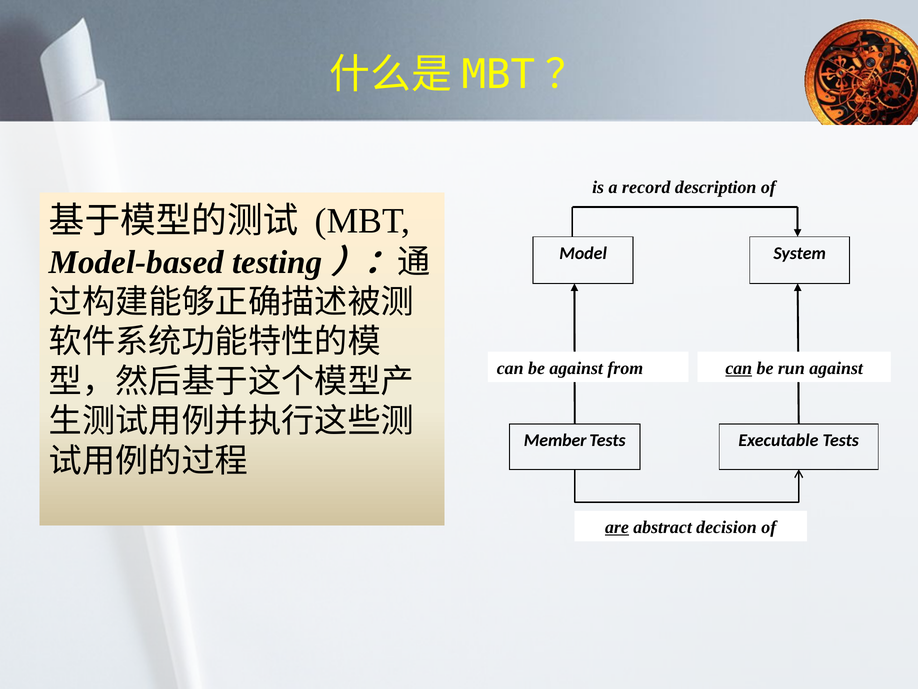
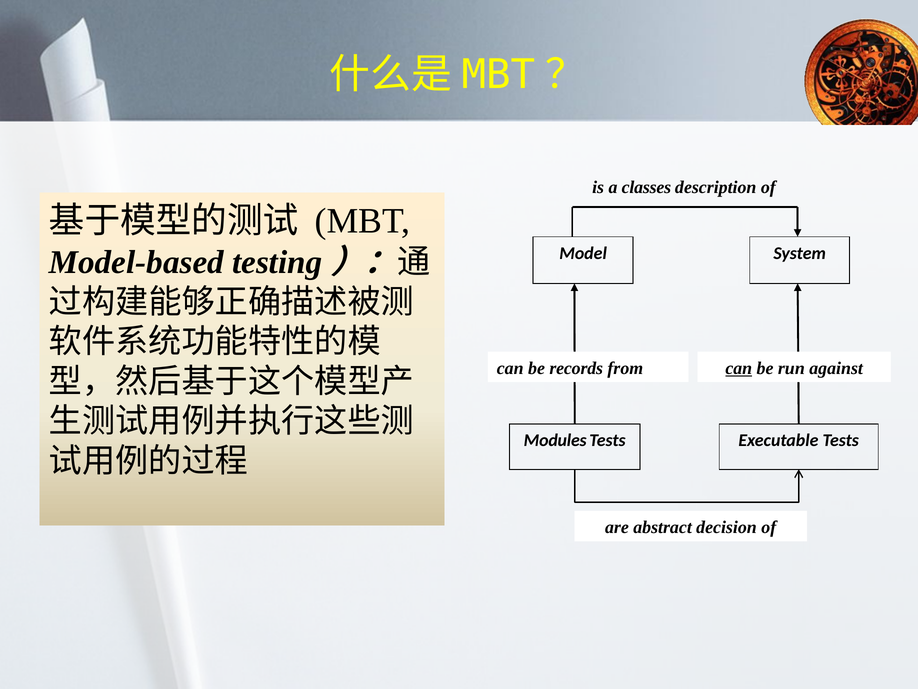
record: record -> classes (646, 187)
be against: against -> records (576, 368)
Member: Member -> Modules (555, 440)
are underline: present -> none (617, 527)
